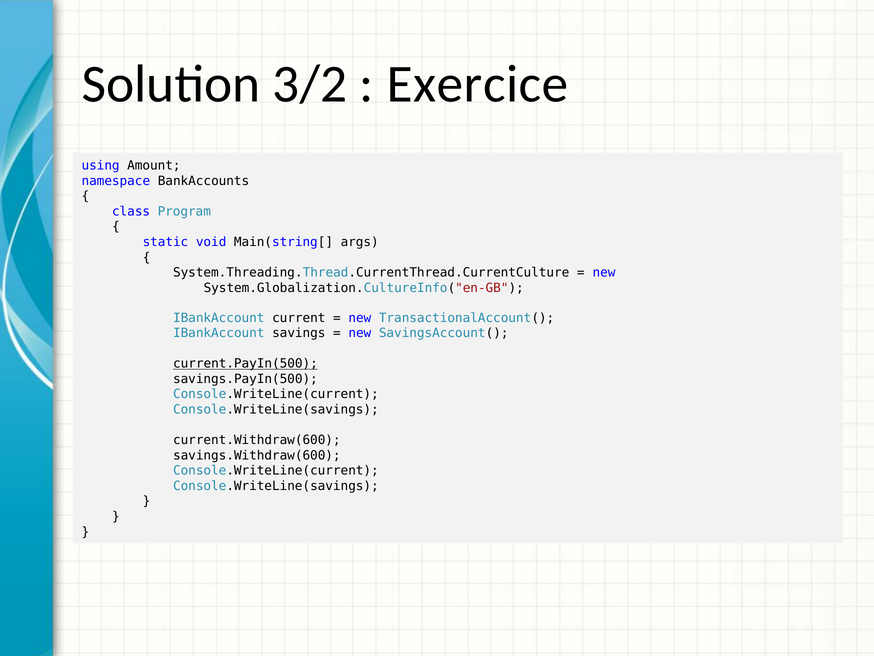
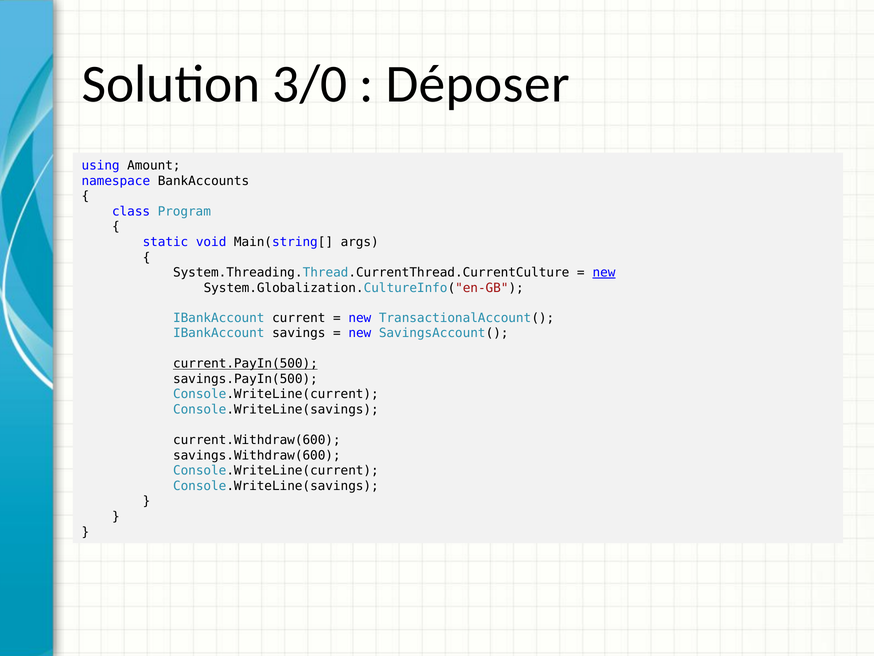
3/2: 3/2 -> 3/0 (310, 84)
Exercice: Exercice -> Déposer (478, 84)
new underline: none -> present (604, 272)
